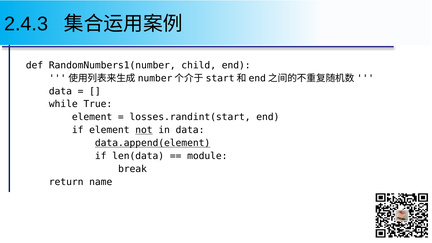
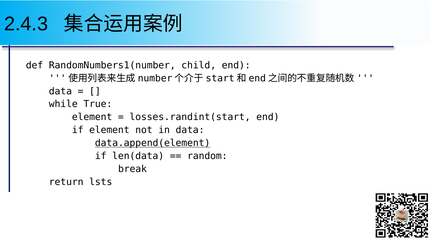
not underline: present -> none (144, 130)
module: module -> random (207, 156)
name: name -> lsts (101, 182)
